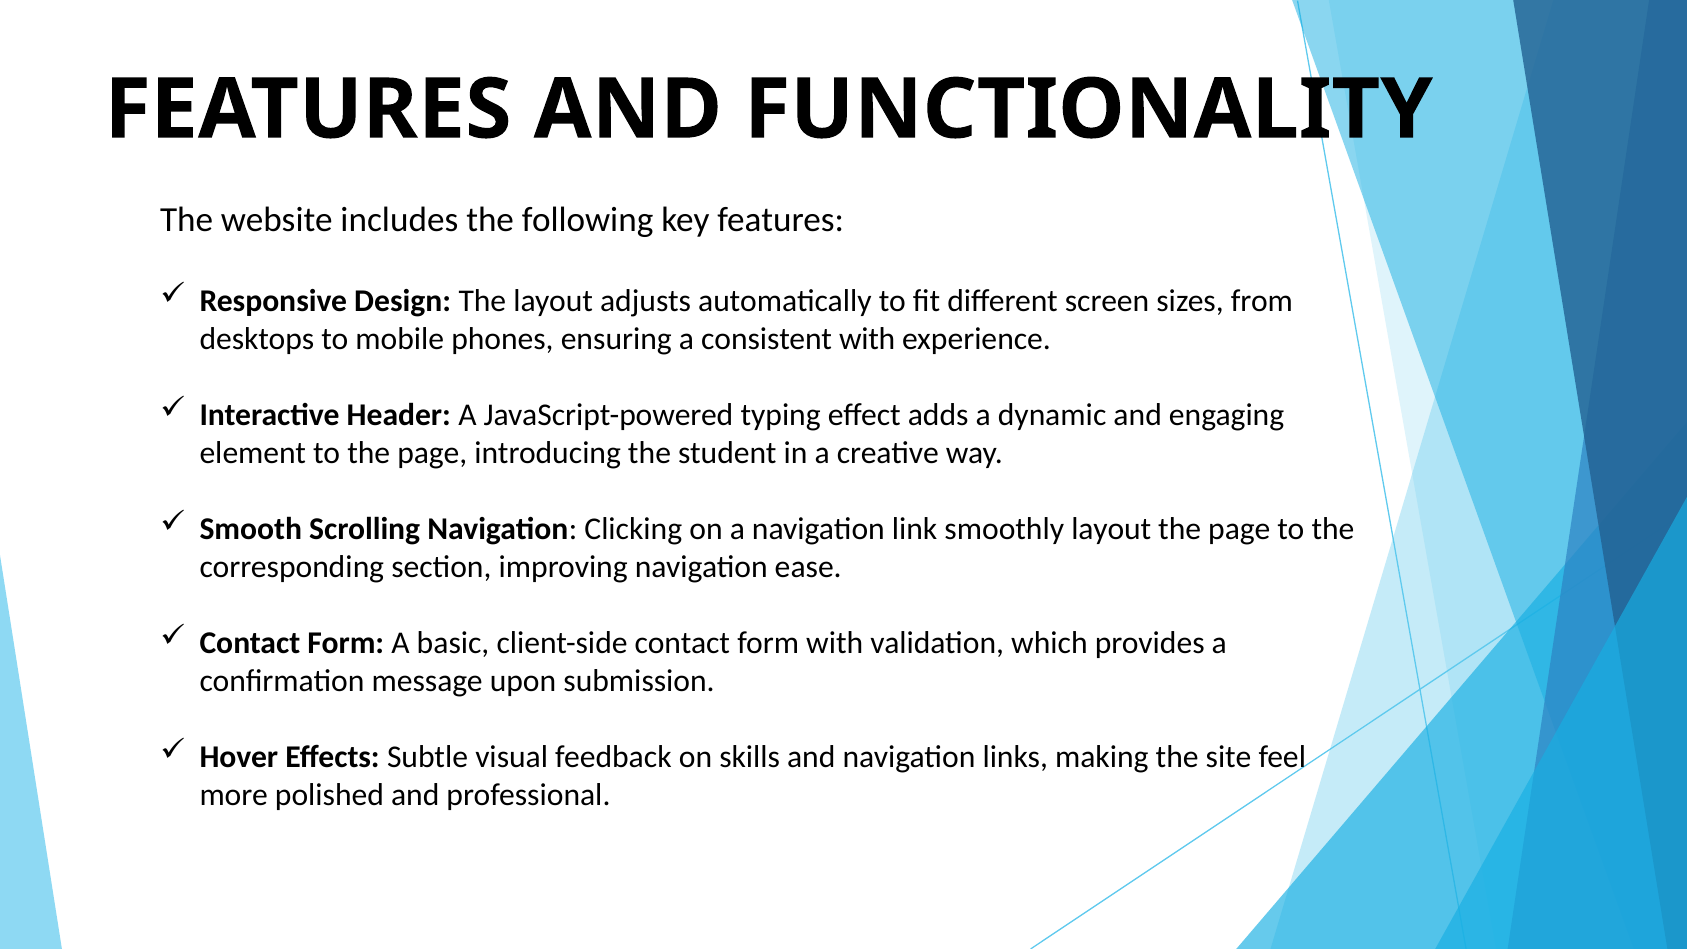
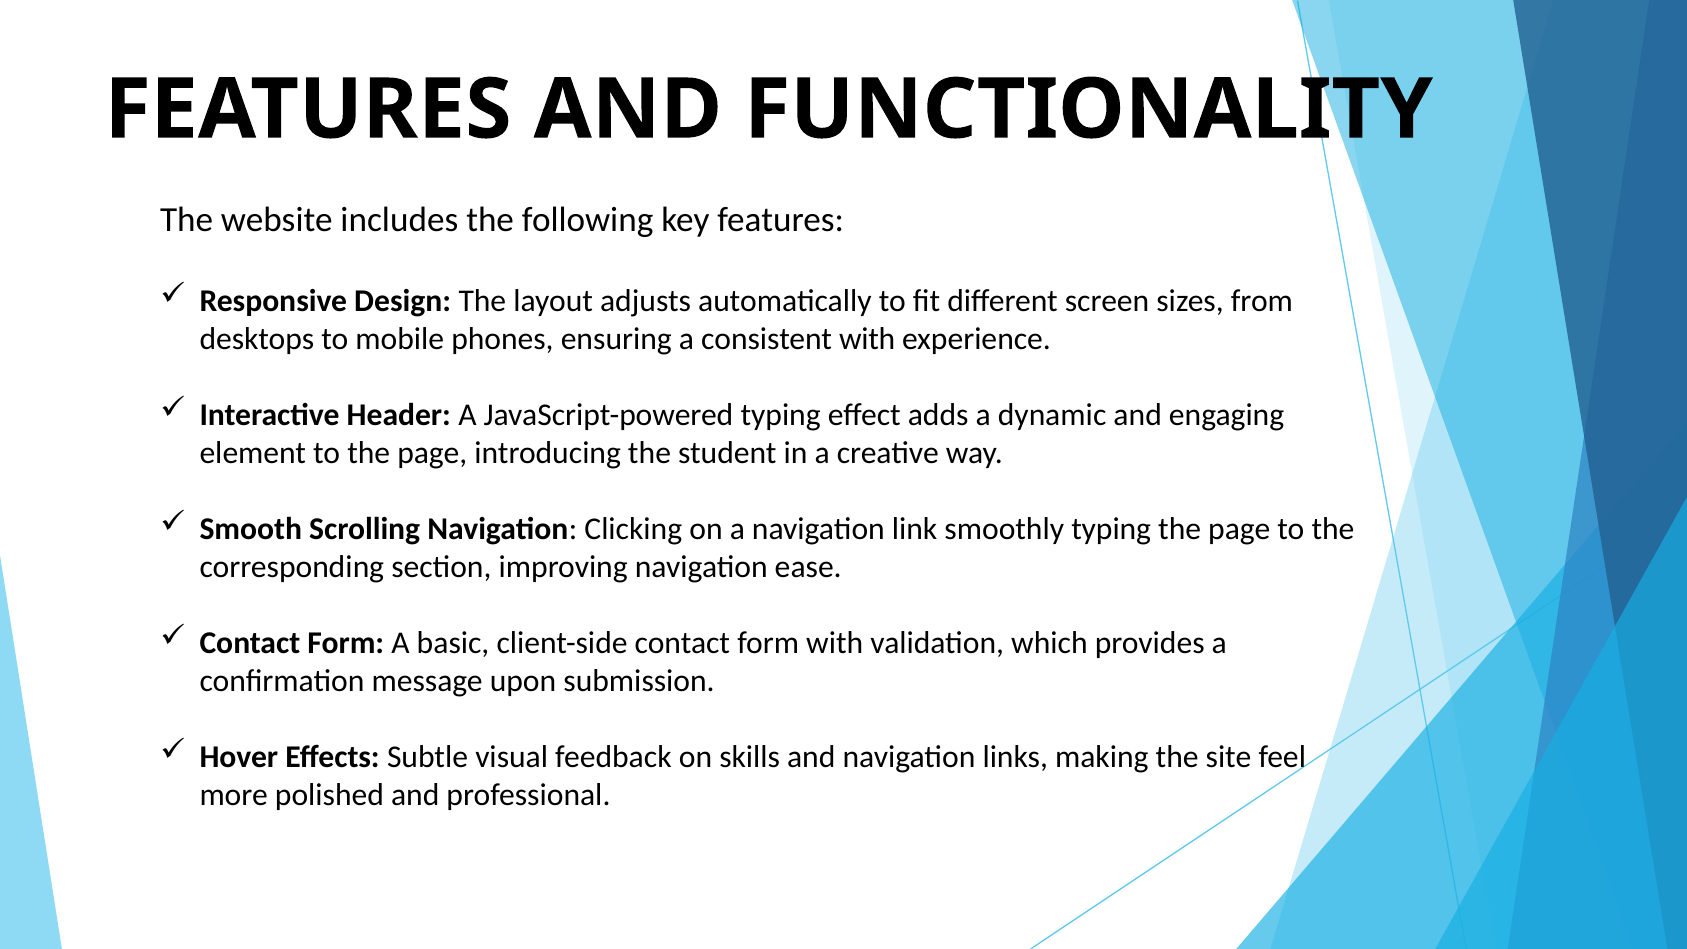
smoothly layout: layout -> typing (1111, 529)
